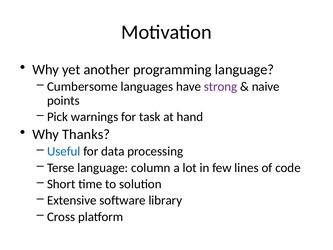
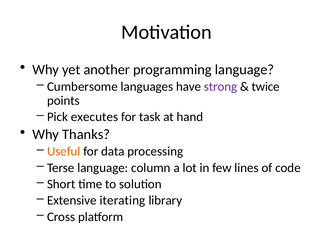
naive: naive -> twice (266, 86)
warnings: warnings -> executes (95, 117)
Useful colour: blue -> orange (64, 151)
software: software -> iterating (122, 200)
